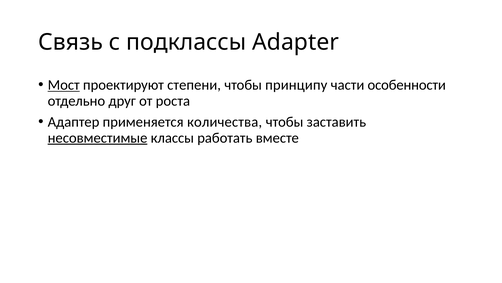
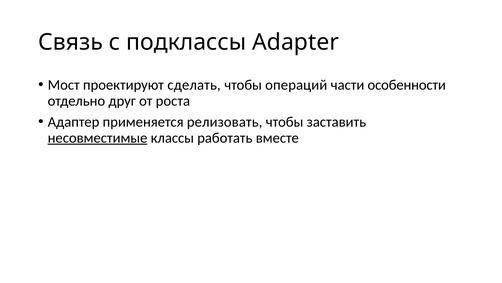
Мост underline: present -> none (64, 85)
степени: степени -> сделать (194, 85)
принципу: принципу -> операций (296, 85)
количества: количества -> релизовать (225, 122)
